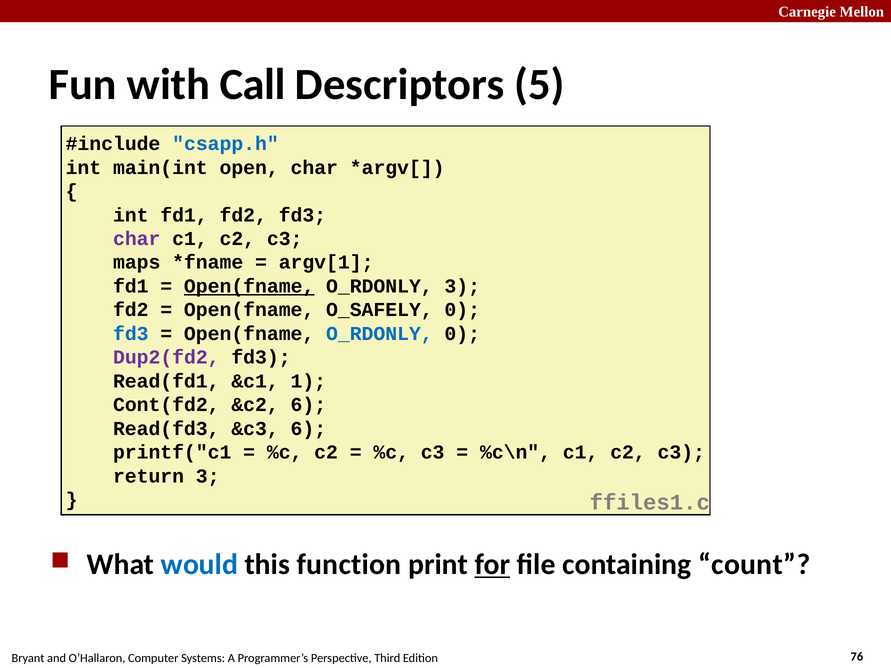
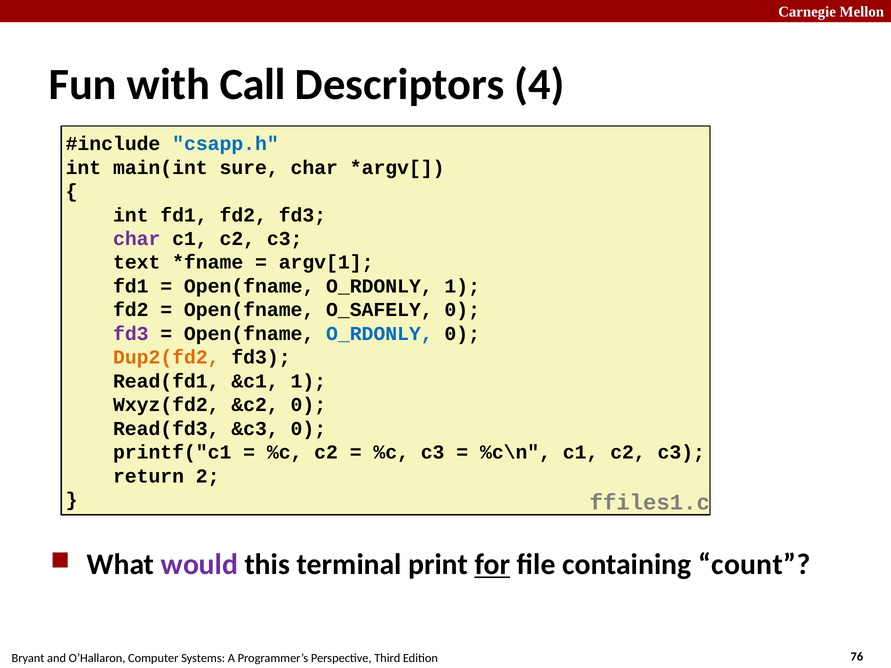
5: 5 -> 4 (539, 85)
open: open -> sure (249, 168)
maps: maps -> text (137, 263)
Open(fname underline: present -> none (249, 286)
O_RDONLY 3: 3 -> 1 (462, 286)
fd3 colour: blue -> purple (131, 334)
Dup2(fd2 colour: purple -> orange (166, 358)
Cont(fd2: Cont(fd2 -> Wxyz(fd2 (166, 405)
&c2 6: 6 -> 0 (308, 405)
&c3 6: 6 -> 0 (308, 429)
return 3: 3 -> 2 (208, 476)
would colour: blue -> purple (200, 565)
function: function -> terminal (349, 565)
